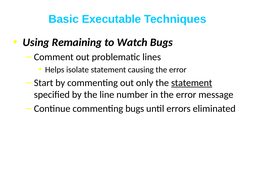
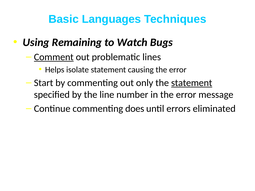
Executable: Executable -> Languages (111, 19)
Comment underline: none -> present (54, 57)
commenting bugs: bugs -> does (135, 109)
